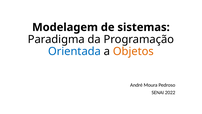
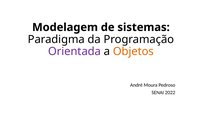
Orientada colour: blue -> purple (75, 51)
